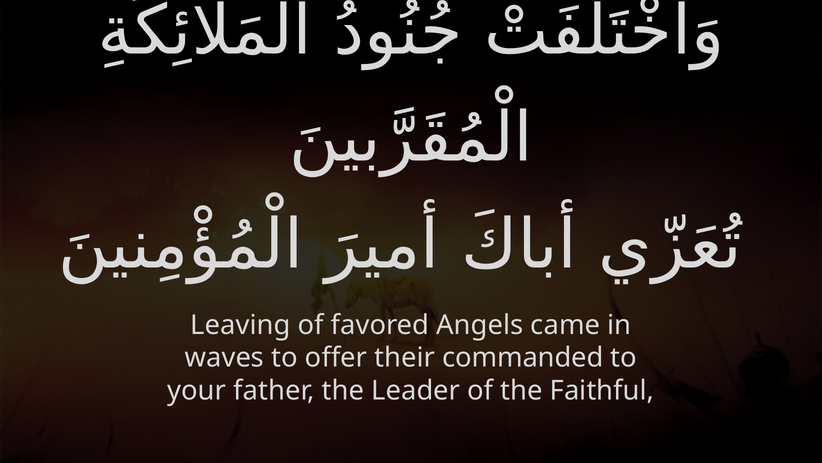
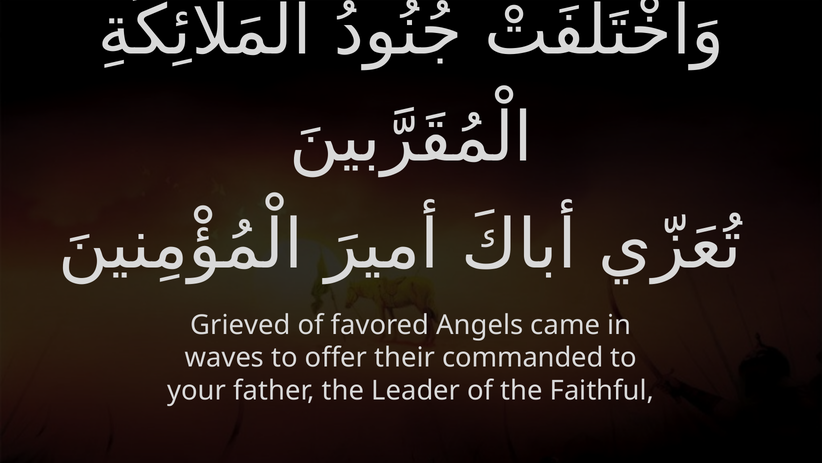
Leaving: Leaving -> Grieved (240, 325)
